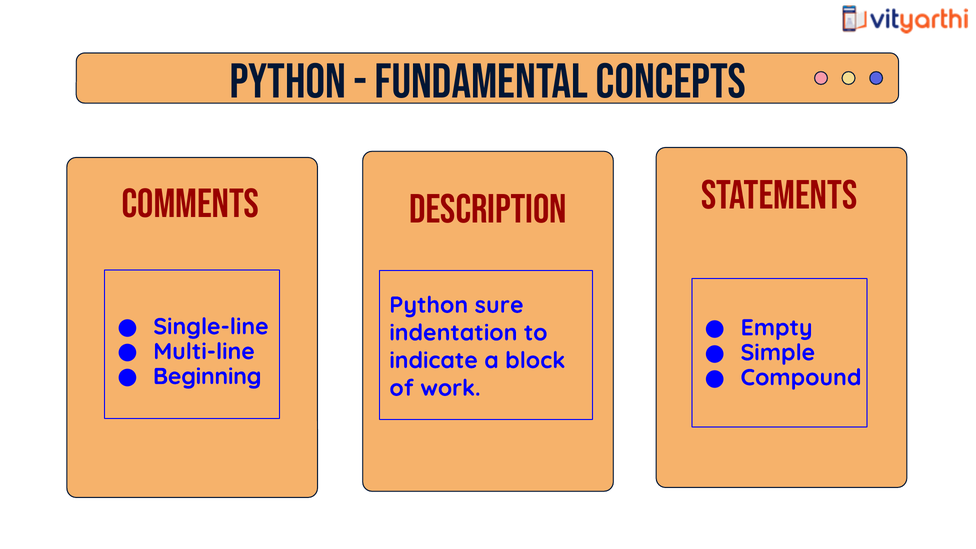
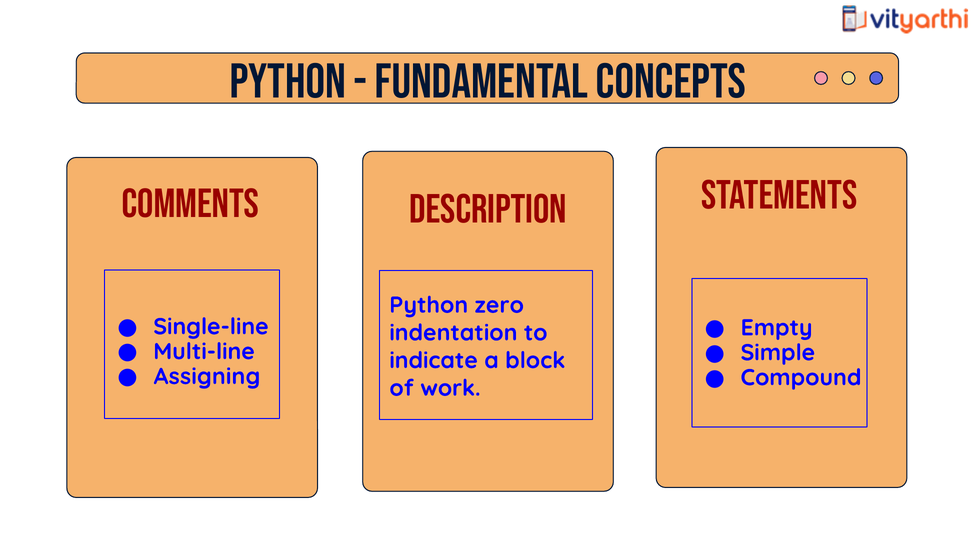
sure: sure -> zero (499, 305)
Beginning: Beginning -> Assigning (207, 376)
